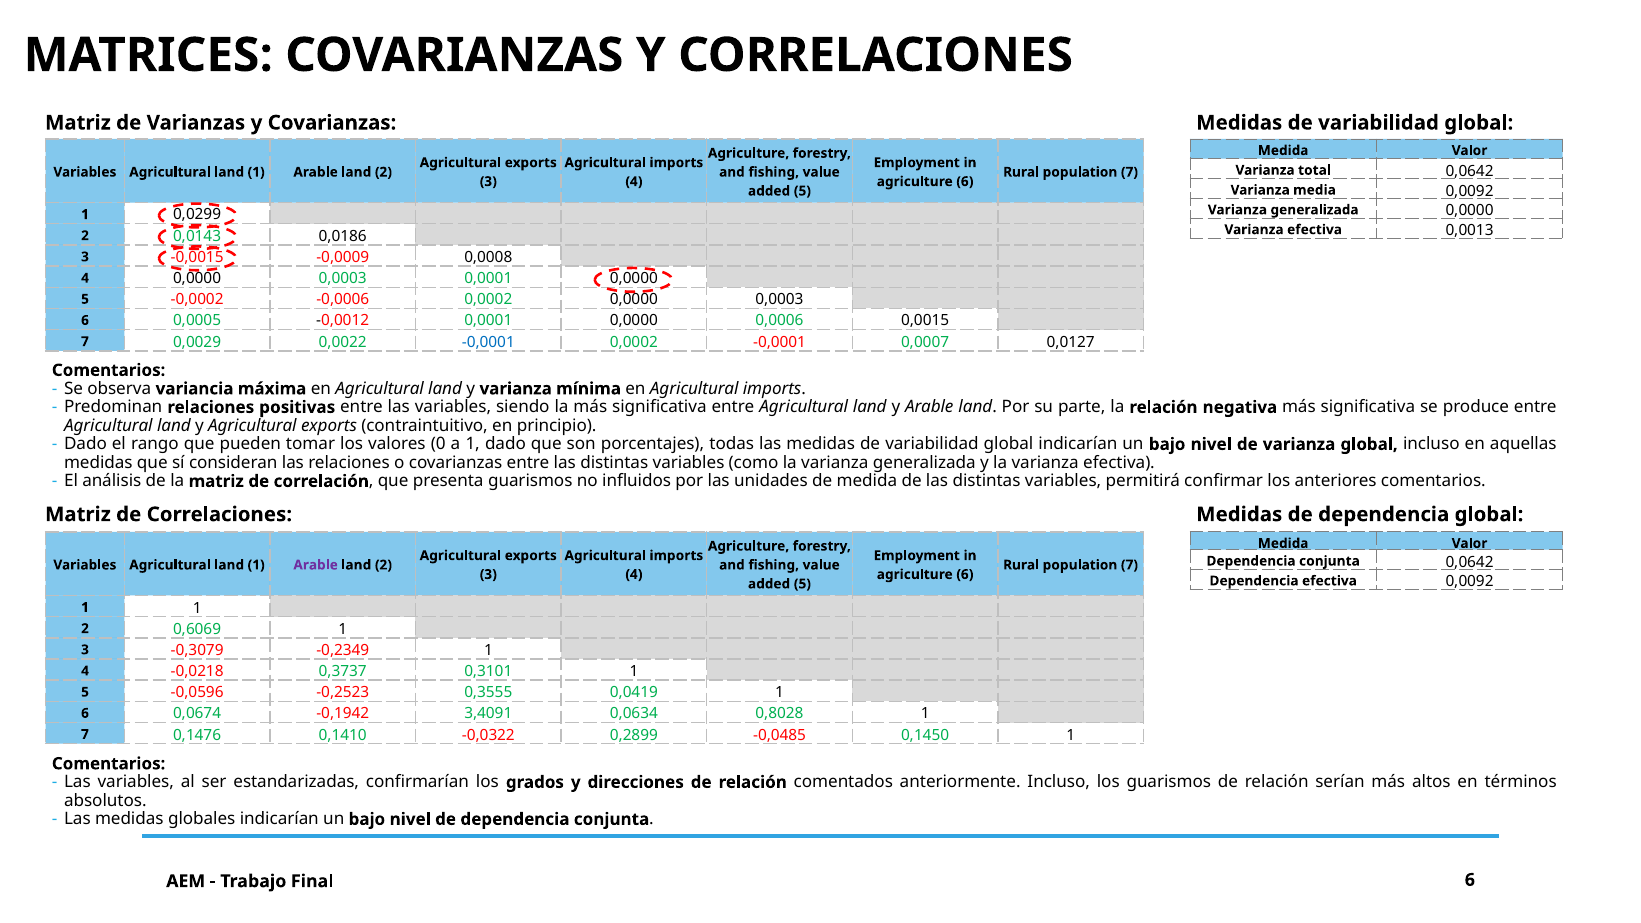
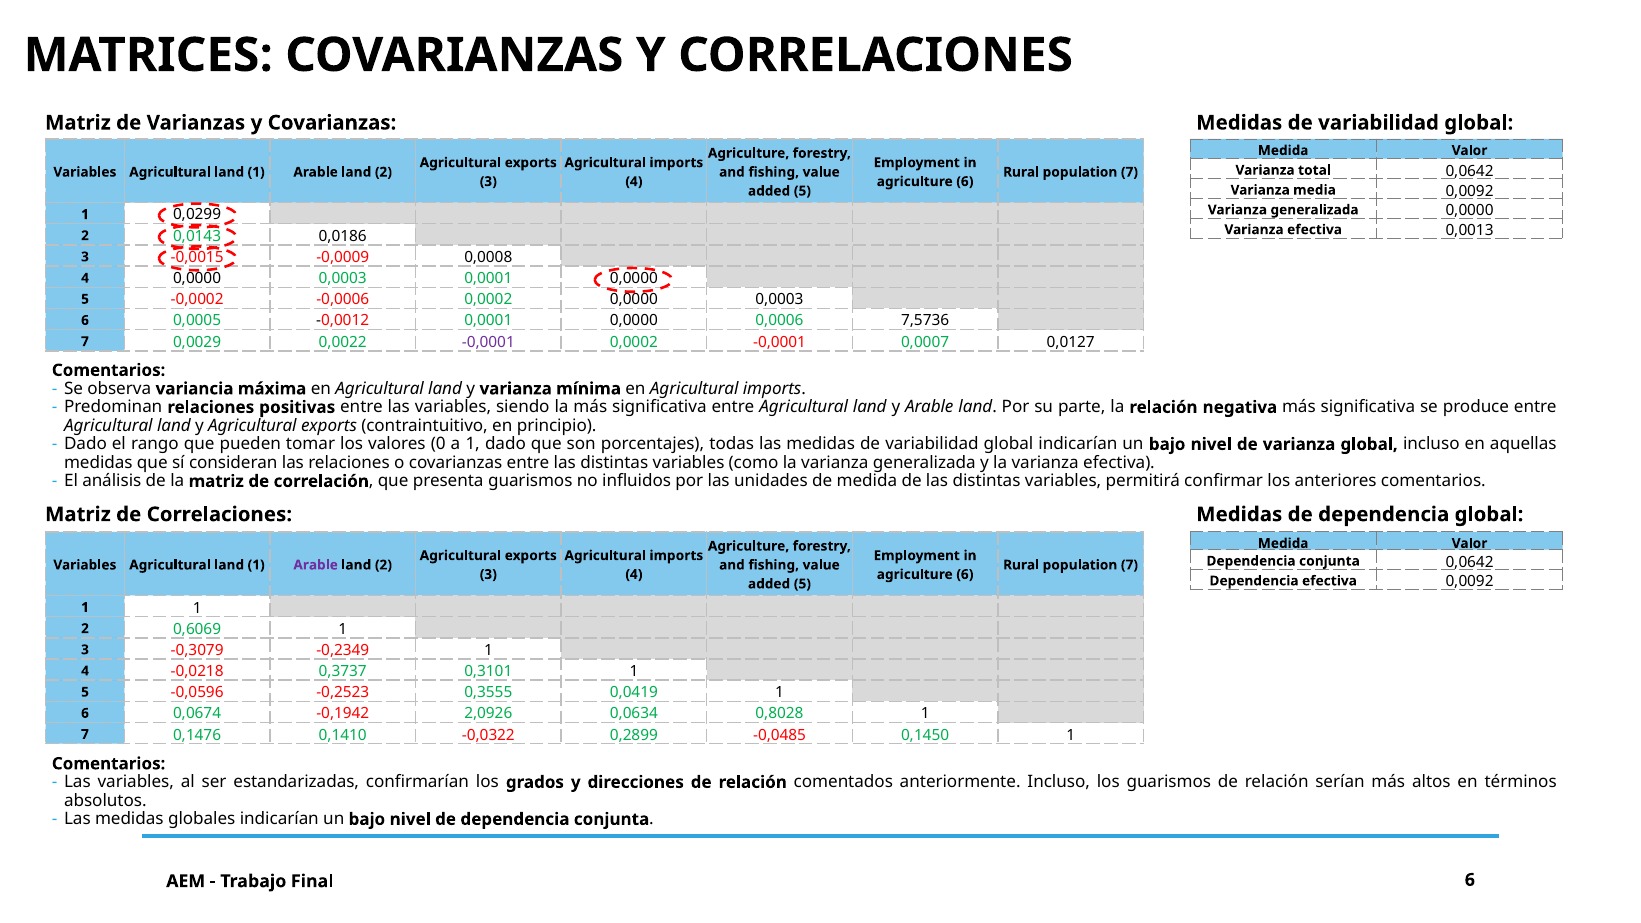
0,0015: 0,0015 -> 7,5736 (925, 321)
-0,0001 colour: blue -> purple (488, 342)
3,4091: 3,4091 -> 2,0926 (488, 714)
